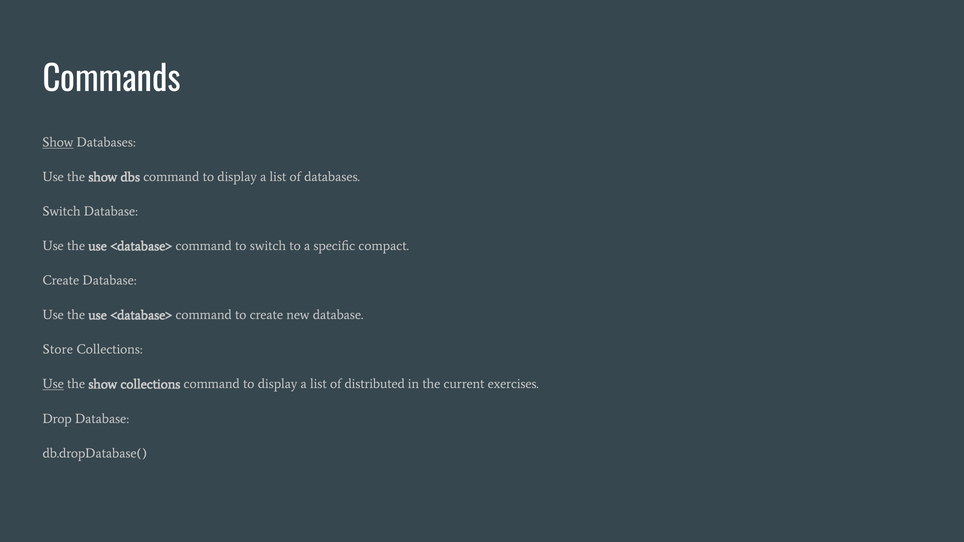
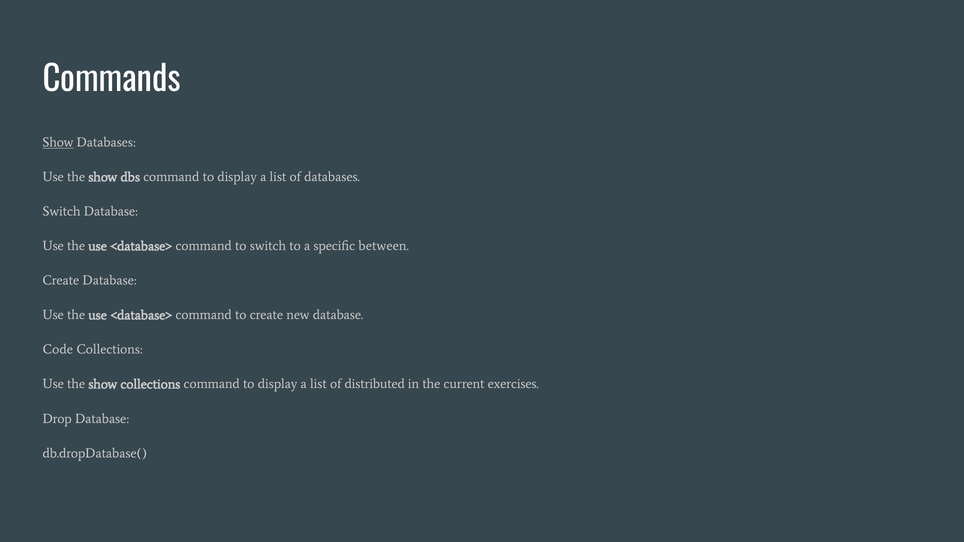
compact: compact -> between (384, 246)
Store: Store -> Code (58, 350)
Use underline: present -> none (53, 384)
